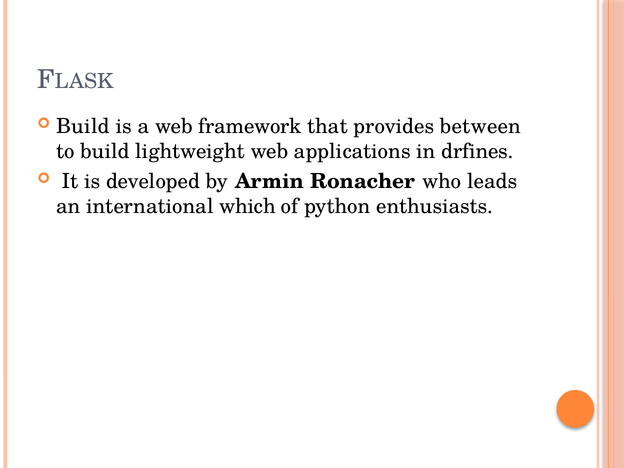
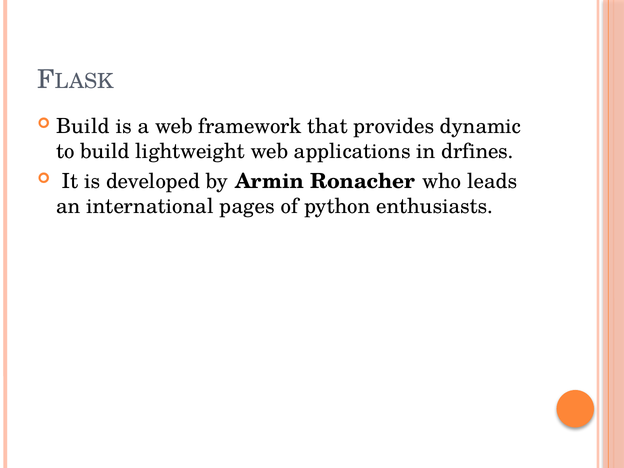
between: between -> dynamic (481, 126)
which: which -> pages (247, 206)
